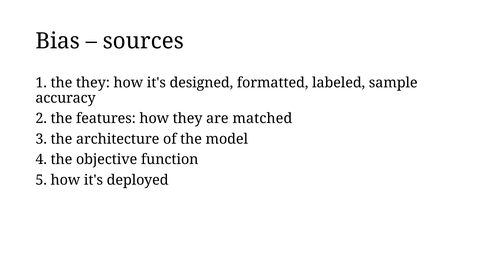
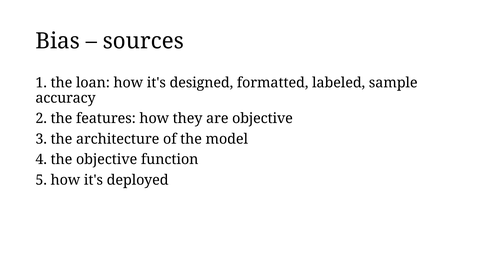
the they: they -> loan (93, 83)
are matched: matched -> objective (262, 119)
